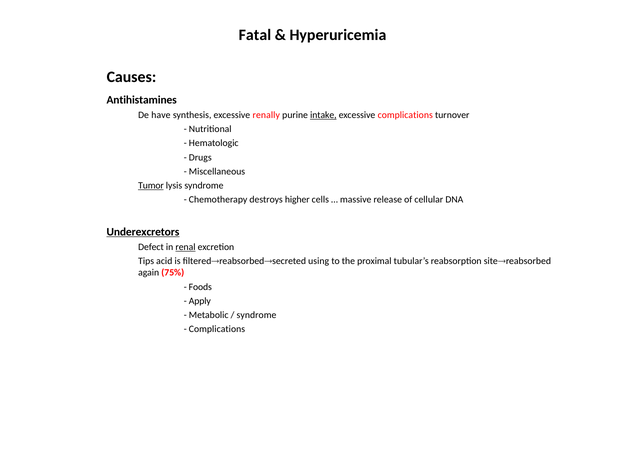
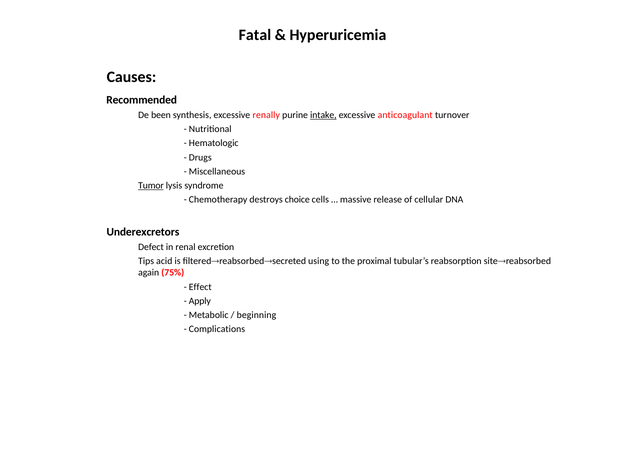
Antihistamines: Antihistamines -> Recommended (142, 100)
have: have -> been (161, 115)
excessive complications: complications -> anticoagulant (405, 115)
higher: higher -> choice (297, 200)
Underexcretors underline: present -> none (143, 232)
renal underline: present -> none (185, 247)
Foods: Foods -> Effect (200, 287)
syndrome: syndrome -> beginning (256, 315)
